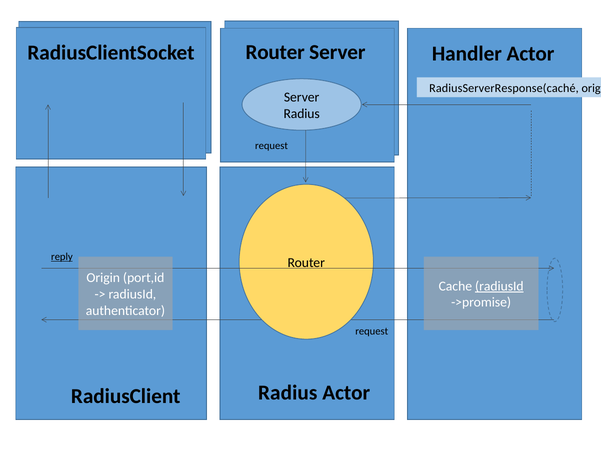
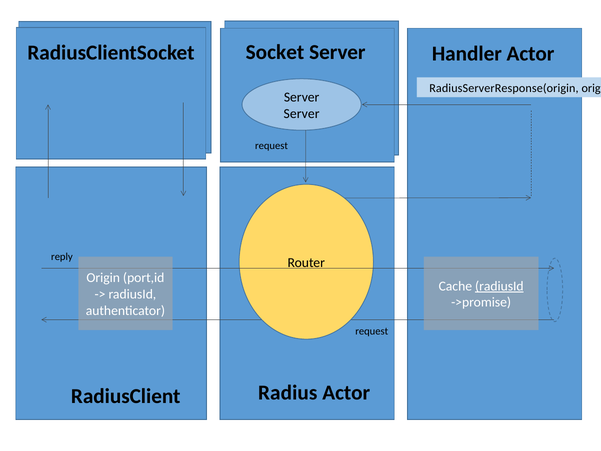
Router: Router -> Socket (275, 52)
RadiusServerResponse(caché: RadiusServerResponse(caché -> RadiusServerResponse(origin (504, 88)
Radius: Radius -> Server (302, 114)
reply underline: present -> none (62, 257)
